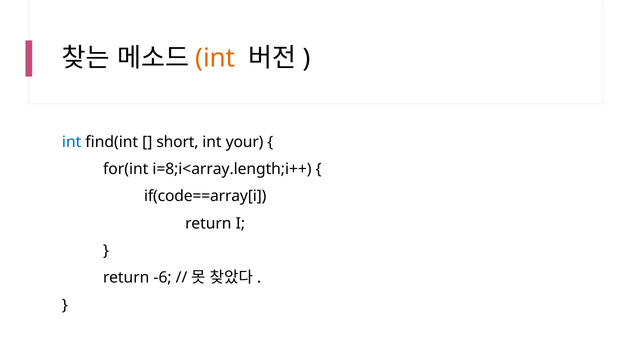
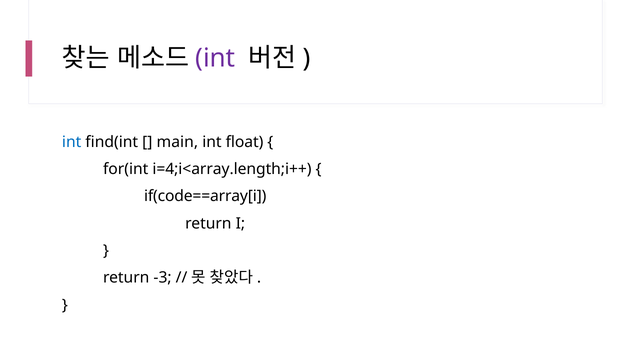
int colour: orange -> purple (215, 58)
short: short -> main (177, 142)
your: your -> float (245, 142)
i=8;i<array.length;i++: i=8;i<array.length;i++ -> i=4;i<array.length;i++ (232, 169)
-6: -6 -> -3 (163, 278)
